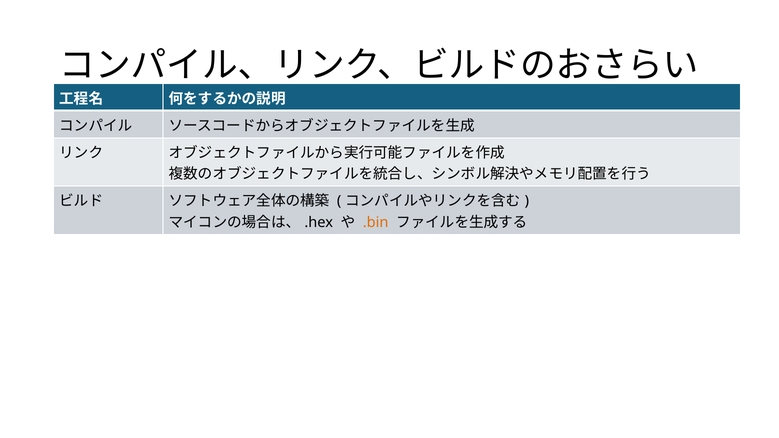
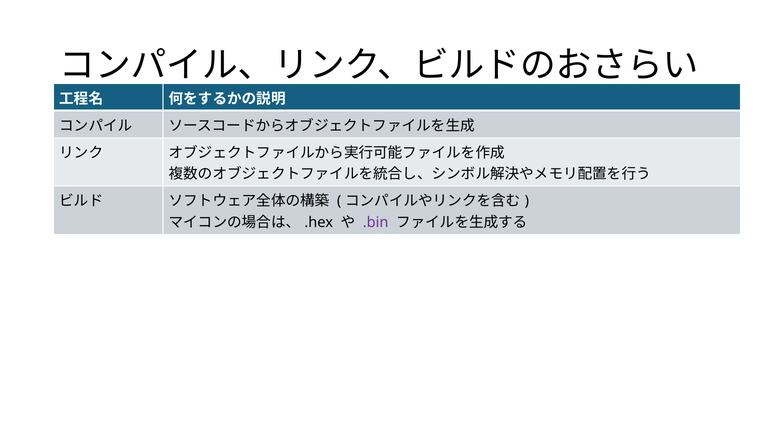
.bin colour: orange -> purple (376, 222)
